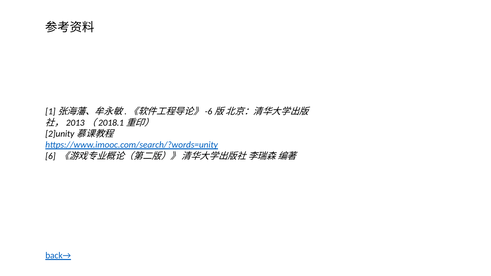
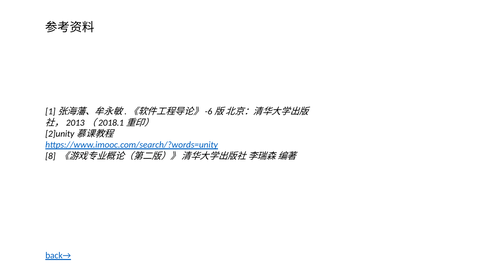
6: 6 -> 8 (50, 156)
